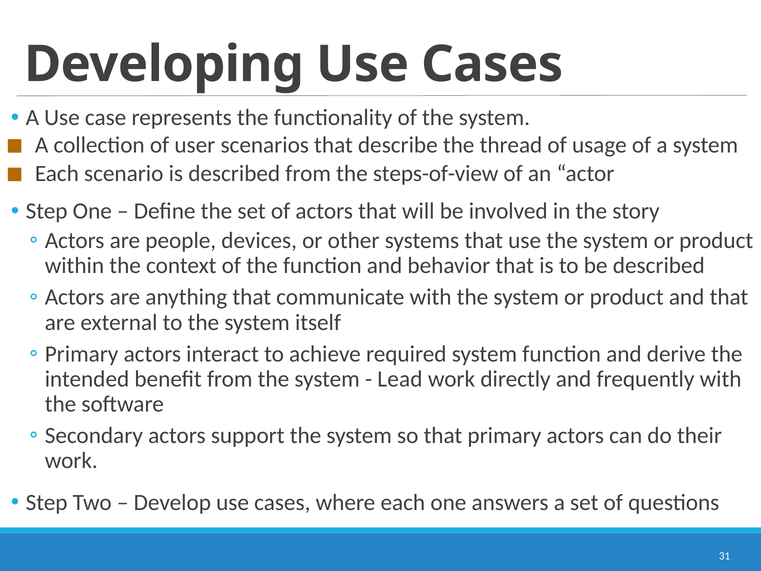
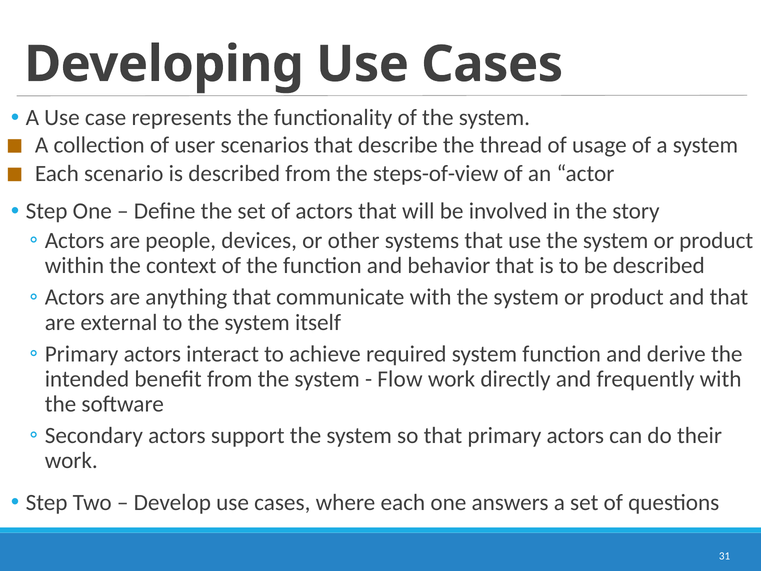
Lead: Lead -> Flow (400, 379)
